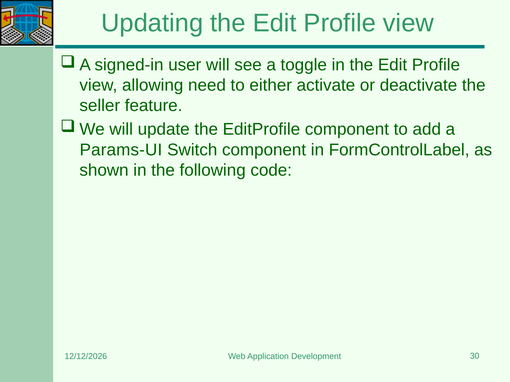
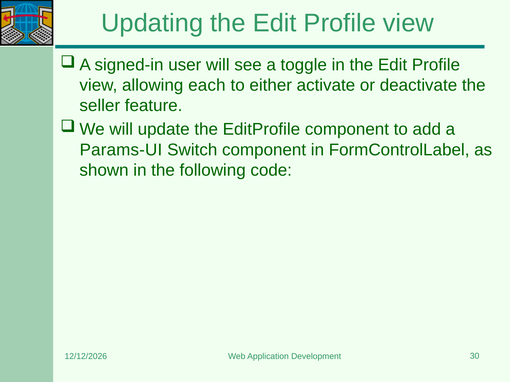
need: need -> each (207, 85)
